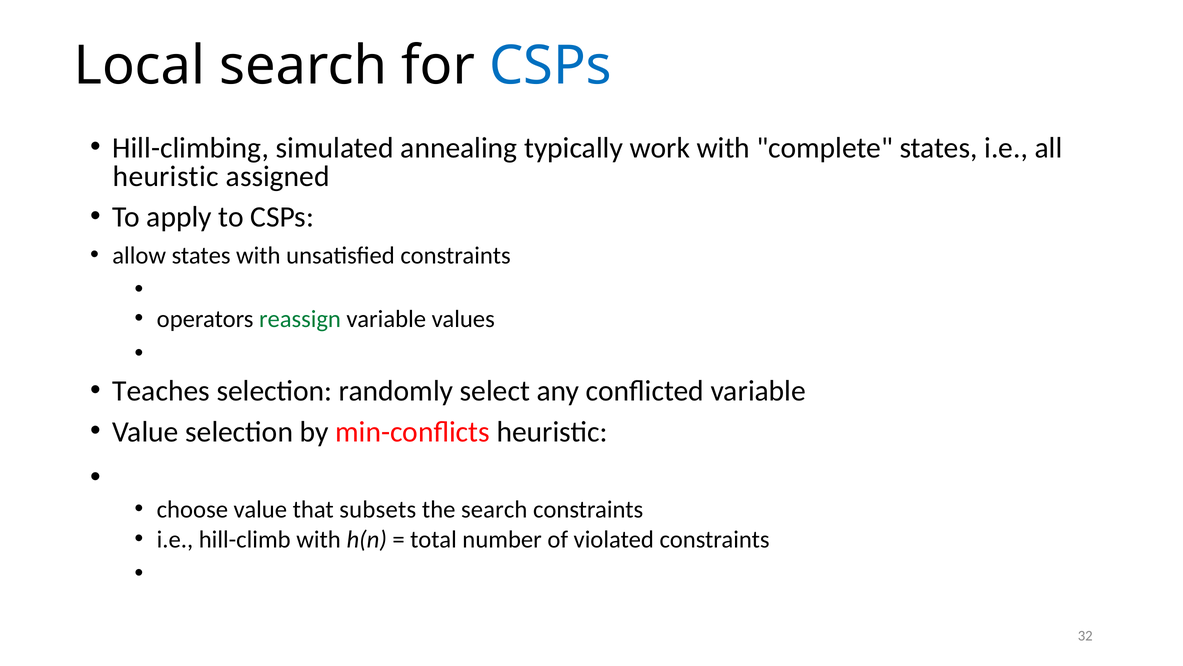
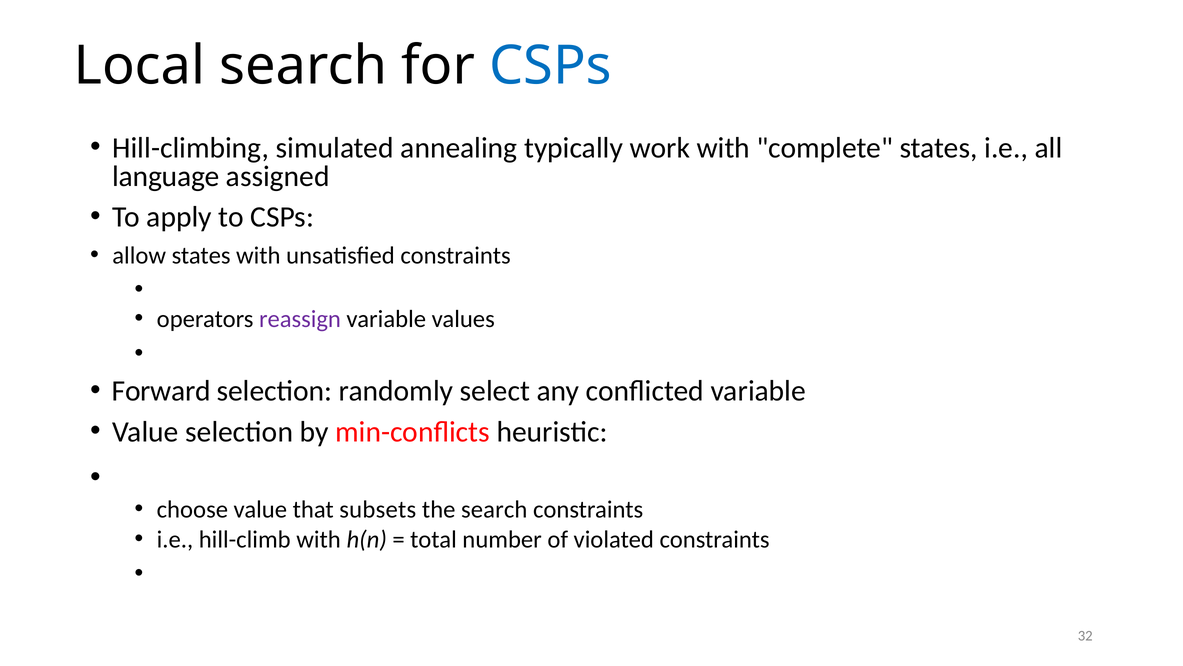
heuristic: heuristic -> language (166, 176)
reassign colour: green -> purple (300, 319)
Teaches: Teaches -> Forward (161, 391)
